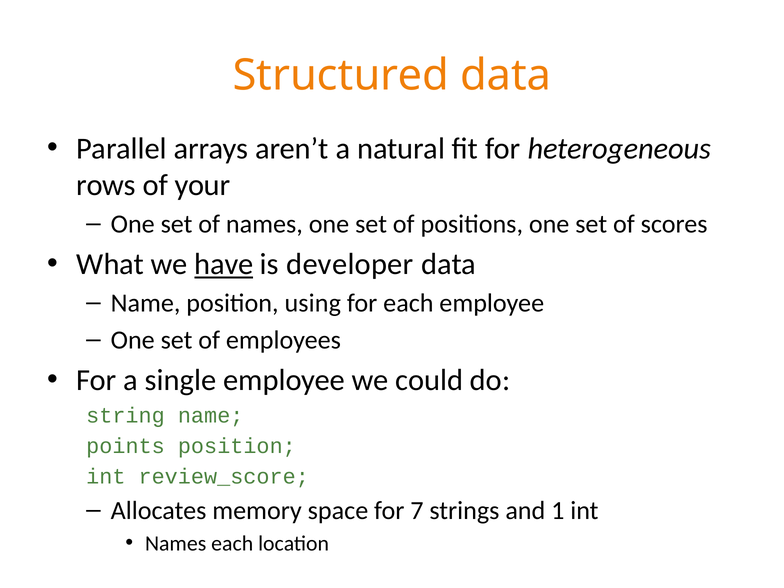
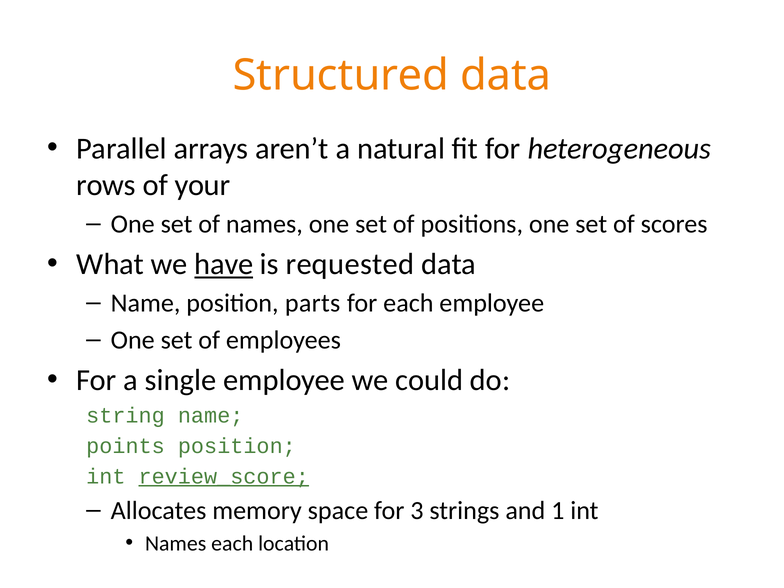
developer: developer -> requested (350, 264)
using: using -> parts (313, 303)
review_score underline: none -> present (224, 476)
7: 7 -> 3 (417, 511)
